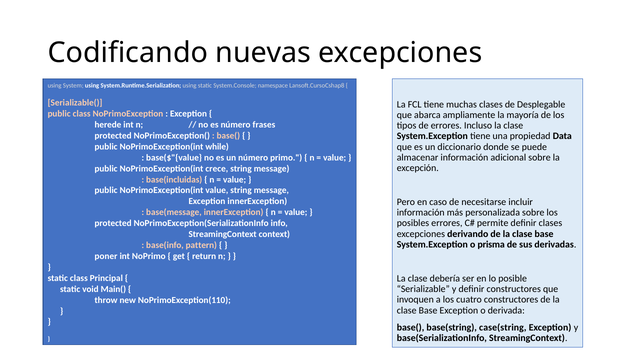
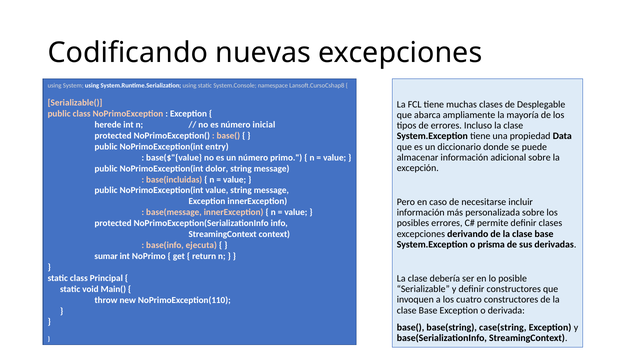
frases: frases -> inicial (264, 125)
while: while -> entry (217, 147)
crece: crece -> dolor (217, 169)
pattern: pattern -> ejecuta (201, 245)
poner: poner -> sumar (106, 256)
